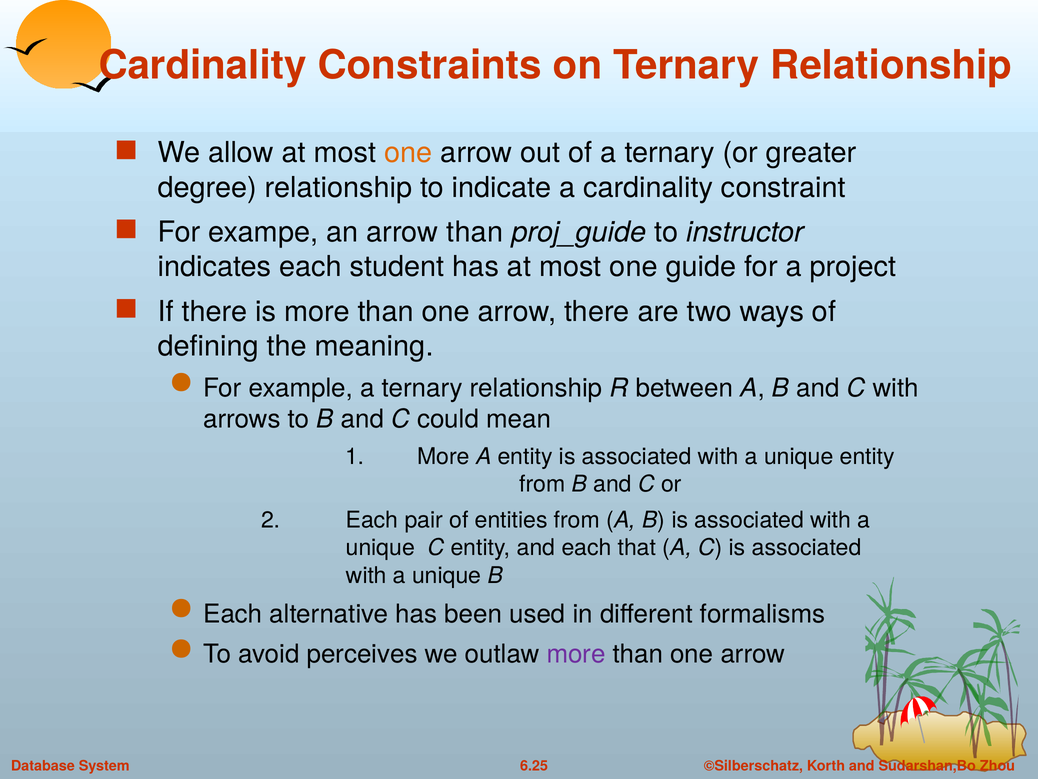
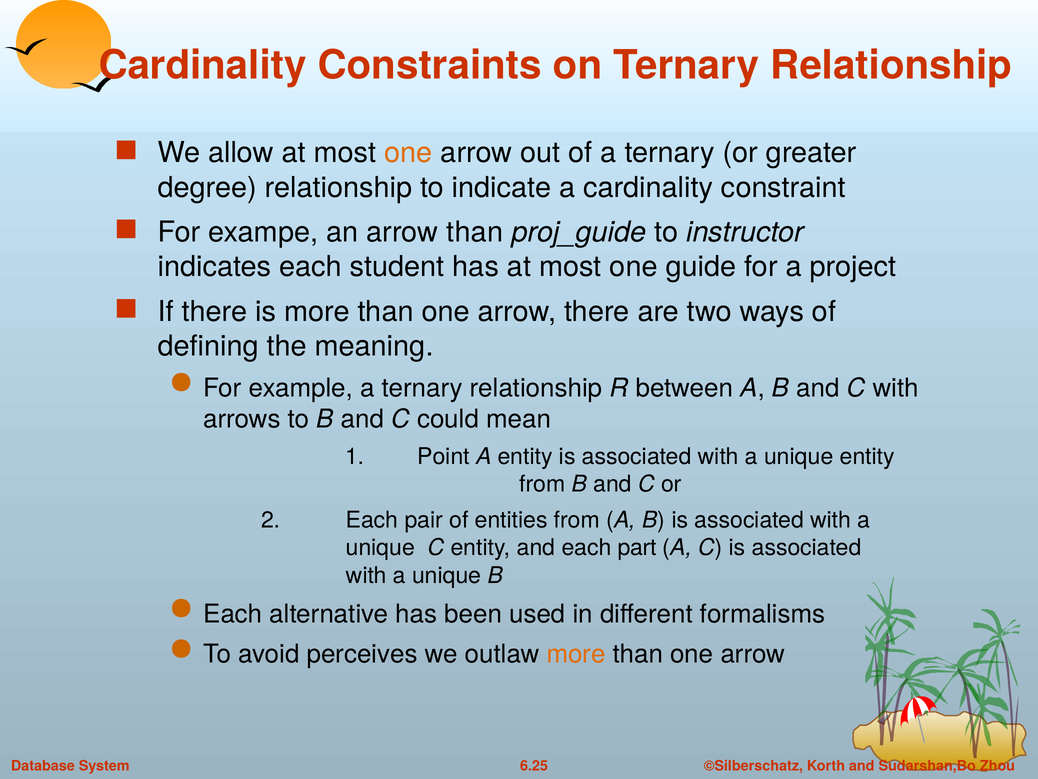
1 More: More -> Point (444, 456)
that: that -> part (637, 547)
more colour: purple -> orange (576, 654)
